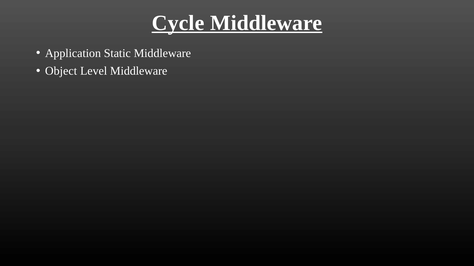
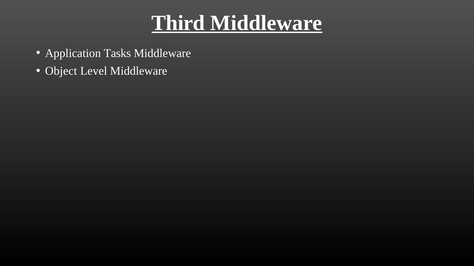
Cycle: Cycle -> Third (178, 23)
Static: Static -> Tasks (117, 53)
